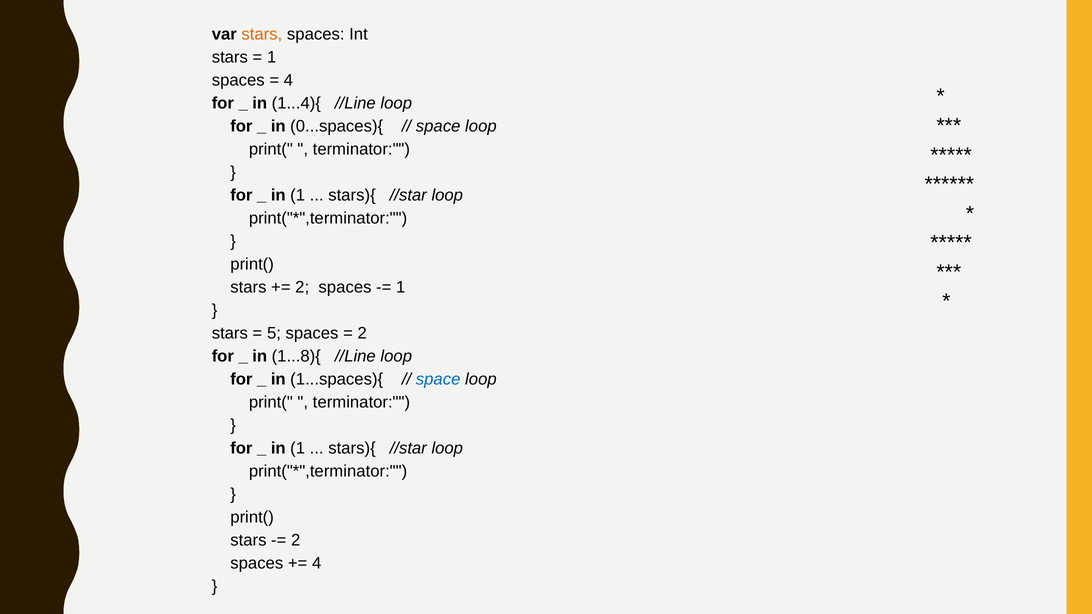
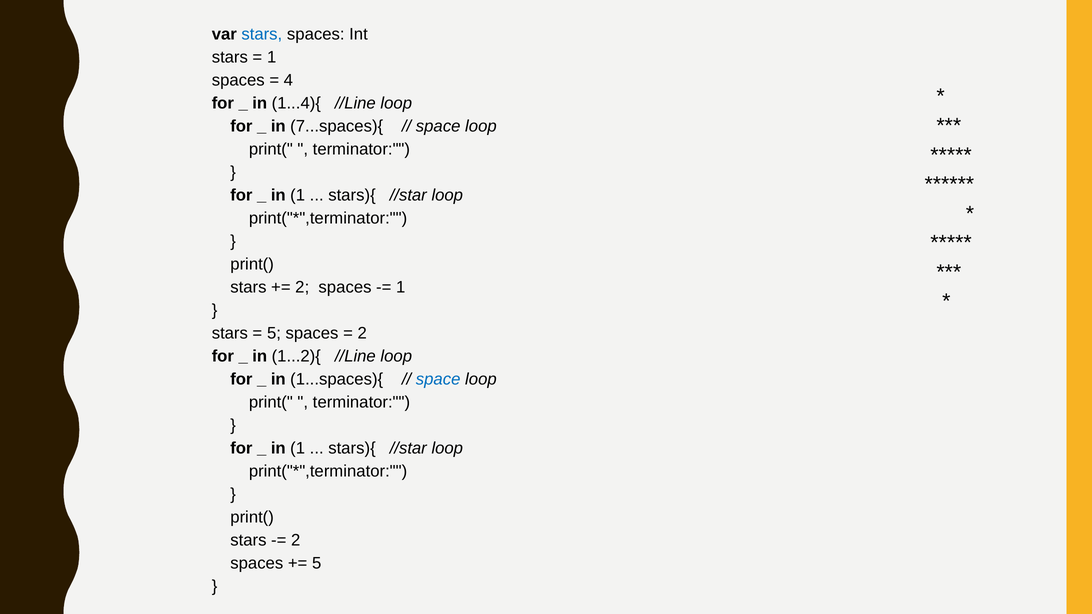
stars colour: orange -> blue (262, 34)
0...spaces){: 0...spaces){ -> 7...spaces){ (337, 126)
1...8){: 1...8){ -> 1...2){ (296, 356)
4: 4 -> 5 (317, 563)
